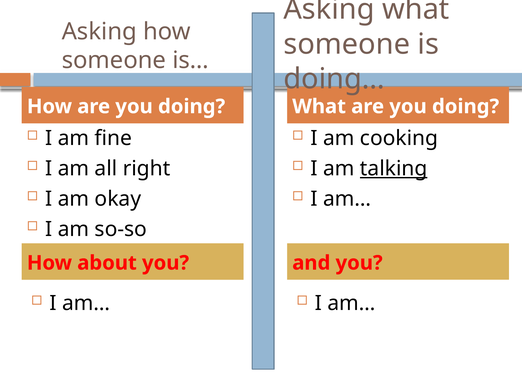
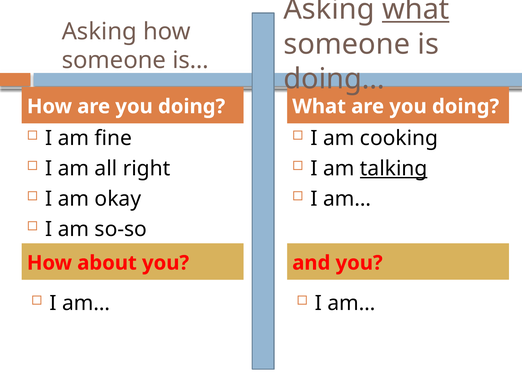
what underline: none -> present (416, 9)
